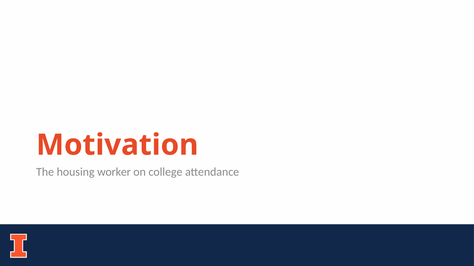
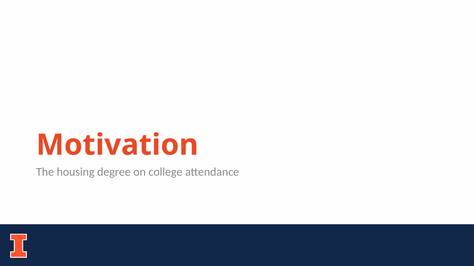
worker: worker -> degree (114, 172)
